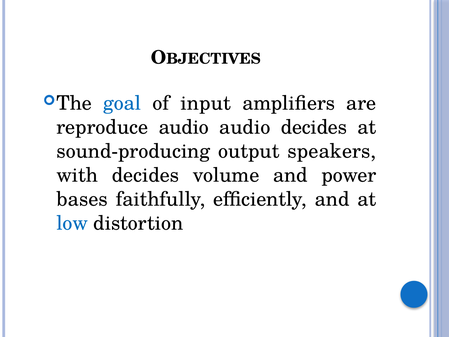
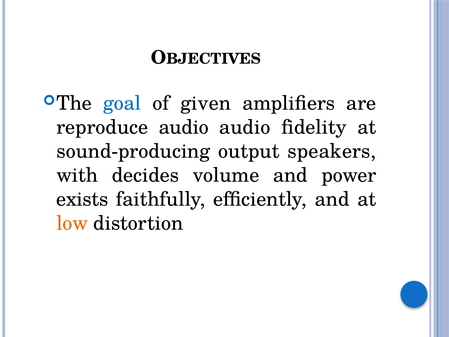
input: input -> given (206, 103)
audio decides: decides -> fidelity (314, 127)
bases: bases -> exists (82, 199)
low colour: blue -> orange (72, 223)
